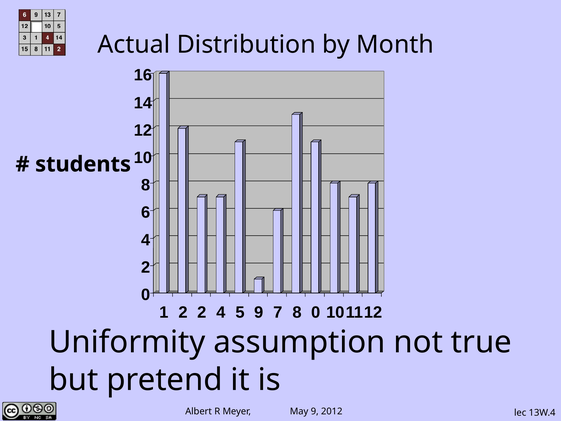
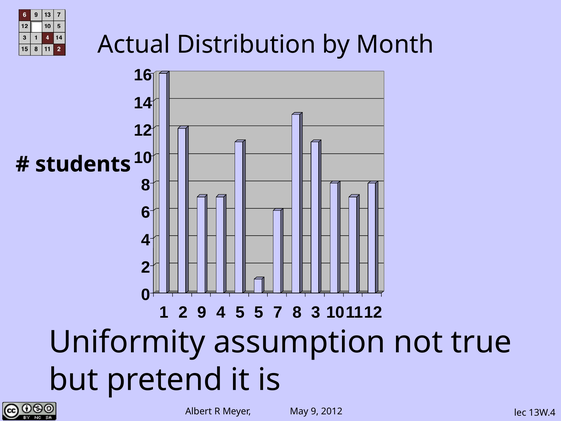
2 2: 2 -> 9 (202, 312)
5 9: 9 -> 5 (259, 312)
8 0: 0 -> 3 (316, 312)
